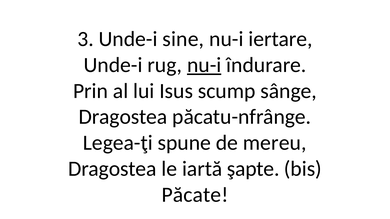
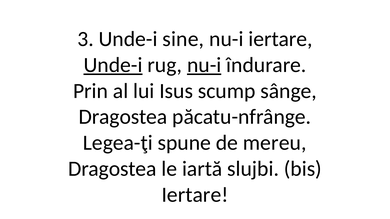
Unde-i underline: none -> present (113, 65)
şapte: şapte -> slujbi (253, 169)
Păcate: Păcate -> Iertare (195, 195)
